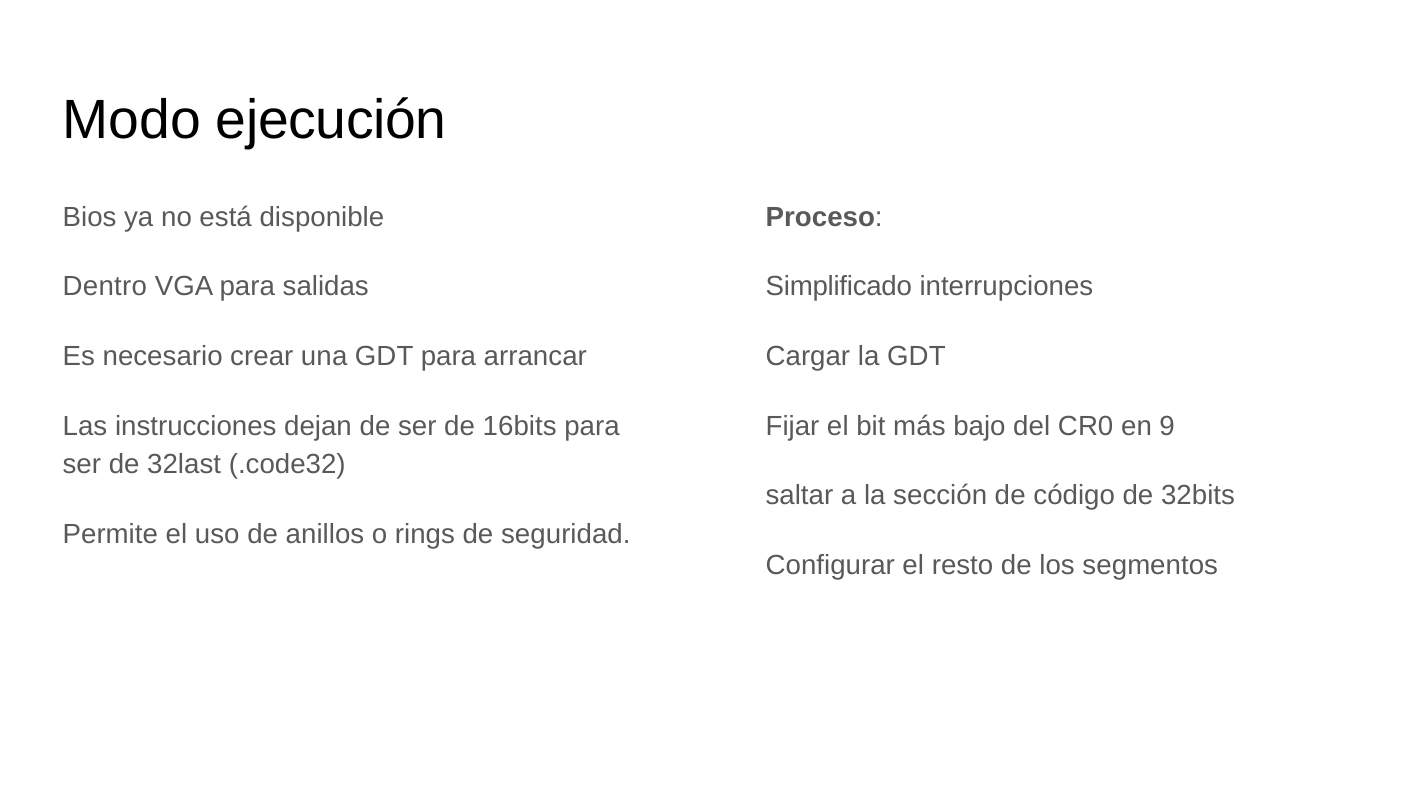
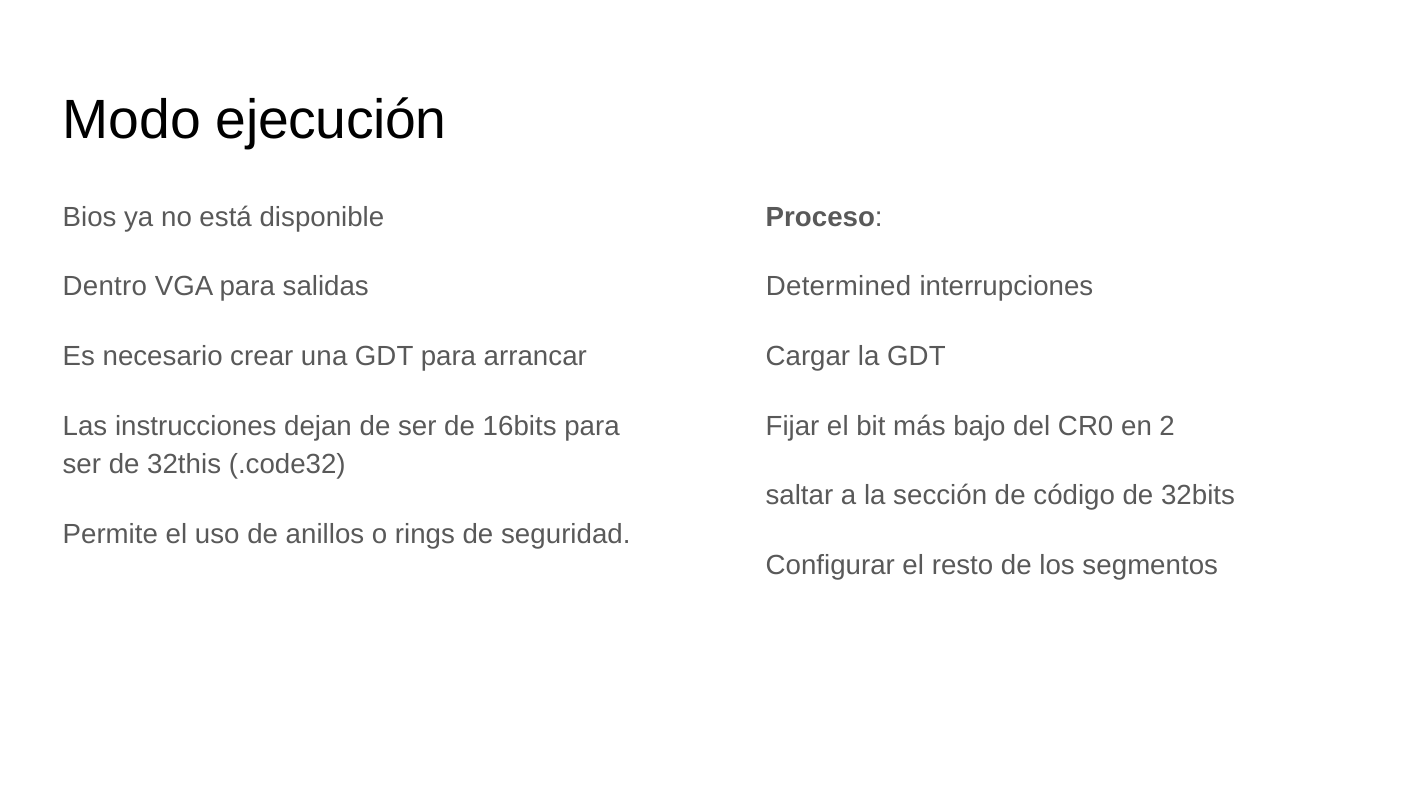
Simplificado: Simplificado -> Determined (839, 287)
9: 9 -> 2 (1167, 426)
32last: 32last -> 32this (184, 464)
